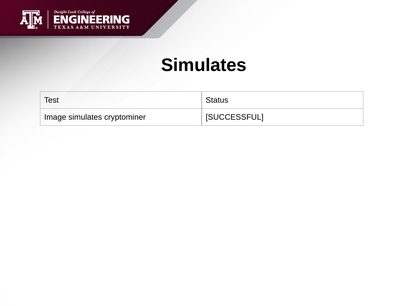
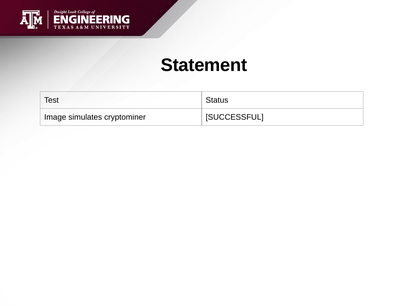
Simulates: Simulates -> Statement (204, 65)
